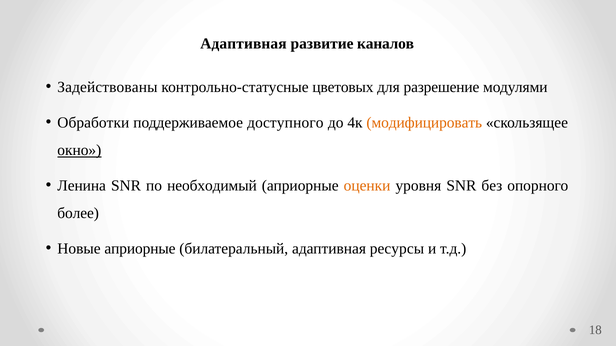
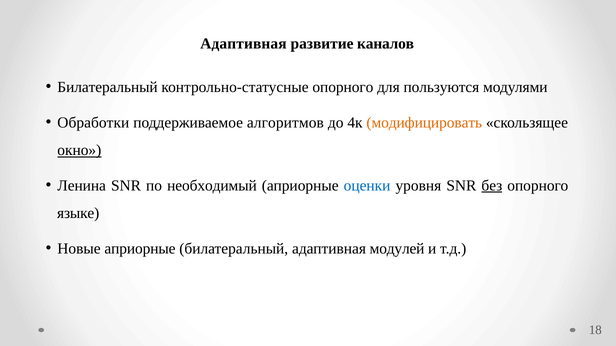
Задействованы: Задействованы -> Билатеральный (108, 87)
контрольно-статусные цветовых: цветовых -> опорного (343, 87)
разрешение: разрешение -> пользуются (441, 87)
доступного: доступного -> алгоритмов (285, 123)
оценки colour: orange -> blue (367, 186)
без underline: none -> present (492, 186)
более: более -> языке (78, 214)
ресурсы: ресурсы -> модулей (397, 249)
